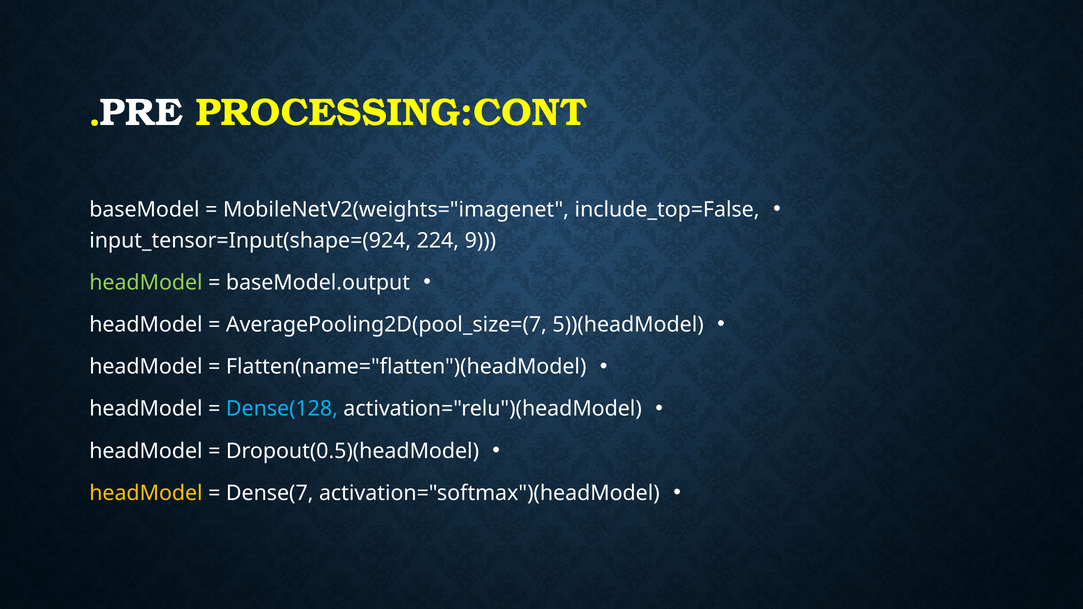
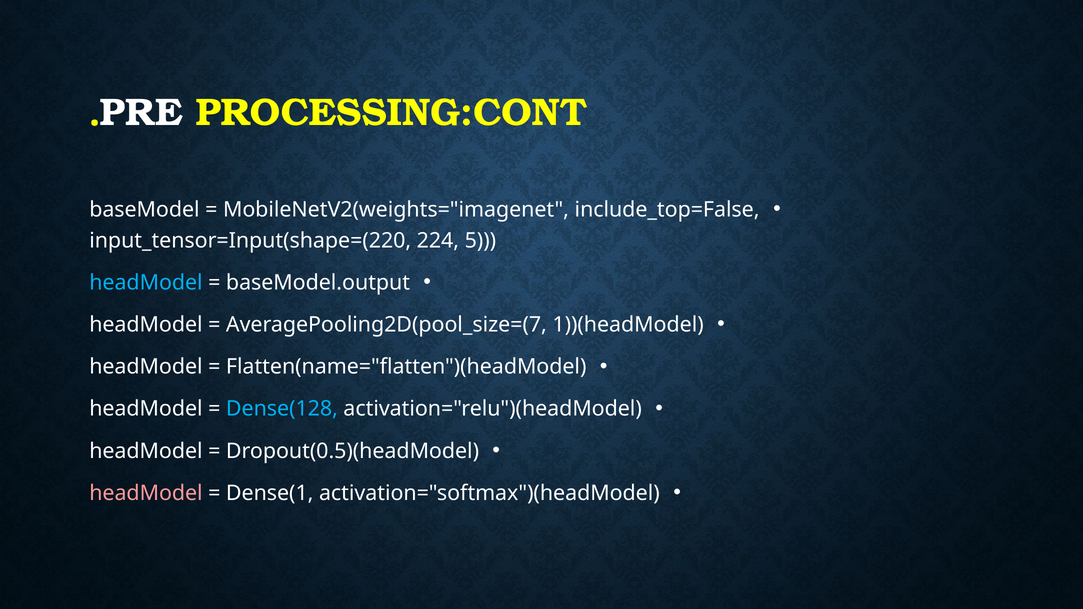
input_tensor=Input(shape=(924: input_tensor=Input(shape=(924 -> input_tensor=Input(shape=(220 (250, 241)
9: 9 -> 5 (480, 241)
headModel colour: light green -> light blue (146, 283)
5))(headModel: 5))(headModel -> 1))(headModel (628, 325)
headModel colour: yellow -> pink (146, 493)
Dense(7: Dense(7 -> Dense(1 (270, 493)
